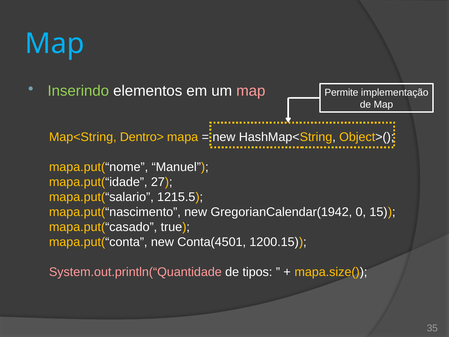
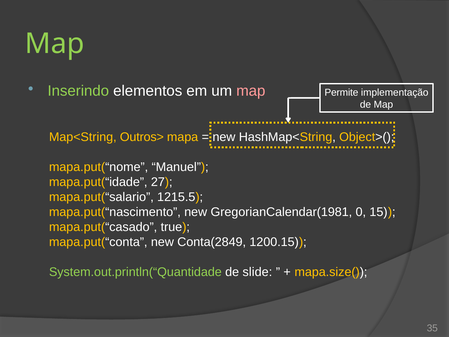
Map colour: light blue -> light green (55, 44)
Dentro>: Dentro> -> Outros> (142, 137)
GregorianCalendar(1942: GregorianCalendar(1942 -> GregorianCalendar(1981 (281, 212)
Conta(4501: Conta(4501 -> Conta(2849 (212, 242)
System.out.println(“Quantidade colour: pink -> light green (135, 272)
tipos: tipos -> slide (257, 272)
